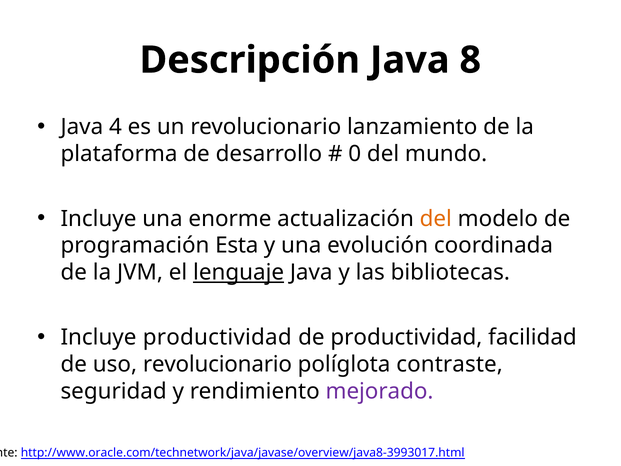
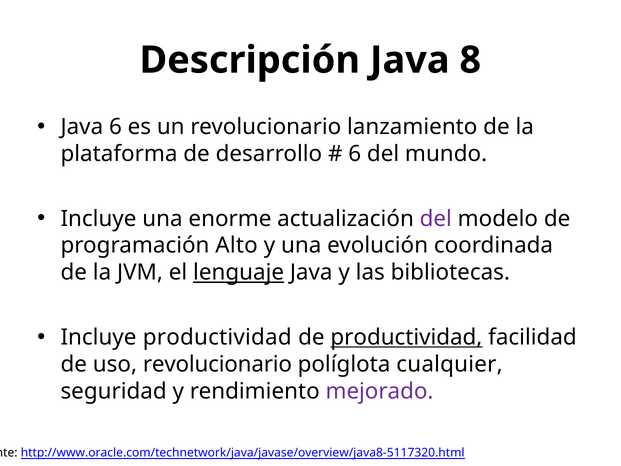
Java 4: 4 -> 6 (115, 127)
0: 0 -> 6 (355, 154)
del colour: orange -> purple (436, 219)
Esta: Esta -> Alto (237, 245)
productividad underline: none -> present (406, 337)
contraste: contraste -> cualquier (450, 364)
http://www.oracle.com/technetwork/java/javase/overview/java8-3993017.html: http://www.oracle.com/technetwork/java/javase/overview/java8-3993017.html -> http://www.oracle.com/technetwork/java/javase/overview/java8-5117320.html (243, 453)
